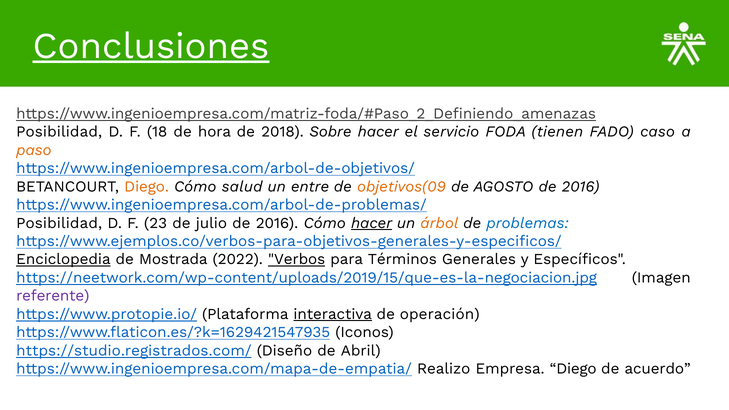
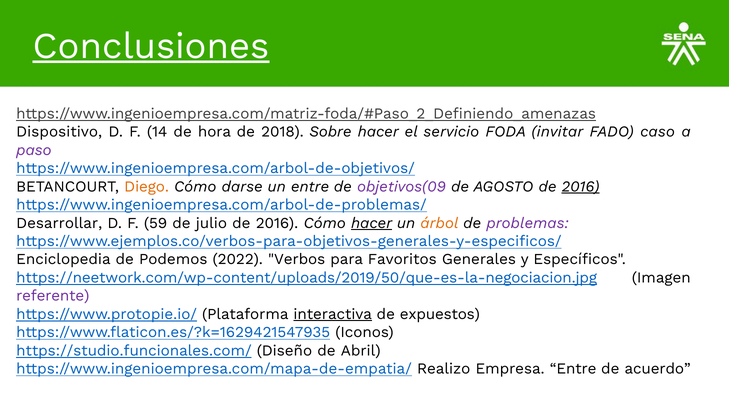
Posibilidad: Posibilidad -> Dispositivo (59, 132)
18: 18 -> 14 (157, 132)
tienen: tienen -> invitar (557, 132)
paso colour: orange -> purple (34, 150)
salud: salud -> darse (242, 187)
objetivos(09 colour: orange -> purple (401, 187)
2016 underline: none -> present (581, 187)
Posibilidad: Posibilidad -> Desarrollar (59, 223)
23: 23 -> 59 (156, 223)
problemas colour: blue -> purple (528, 223)
Enciclopedia underline: present -> none (63, 260)
Mostrada: Mostrada -> Podemos (173, 260)
Verbos underline: present -> none (297, 260)
Términos: Términos -> Favoritos (402, 260)
https://neetwork.com/wp-content/uploads/2019/15/que-es-la-negociacion.jpg: https://neetwork.com/wp-content/uploads/2019/15/que-es-la-negociacion.jpg -> https://neetwork.com/wp-content/uploads/2019/50/que-es-la-negociacion.jpg (307, 278)
operación: operación -> expuestos (440, 314)
https://studio.registrados.com/: https://studio.registrados.com/ -> https://studio.funcionales.com/ (134, 351)
Empresa Diego: Diego -> Entre (573, 369)
